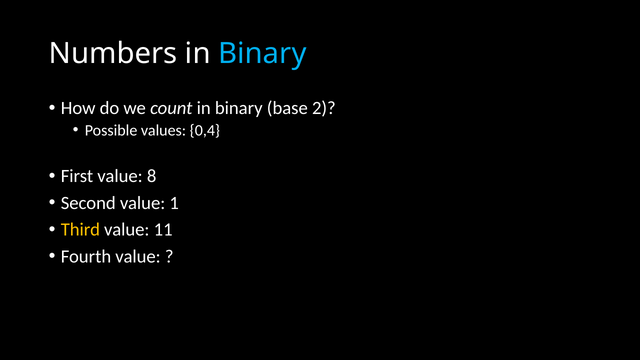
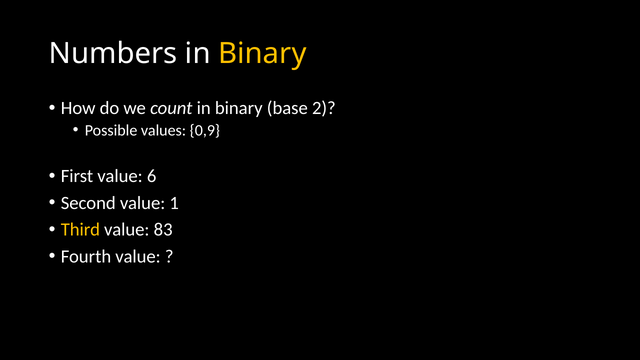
Binary colour: light blue -> yellow (262, 54)
0,4: 0,4 -> 0,9 (205, 130)
8: 8 -> 6 (152, 176)
11: 11 -> 83 (163, 230)
